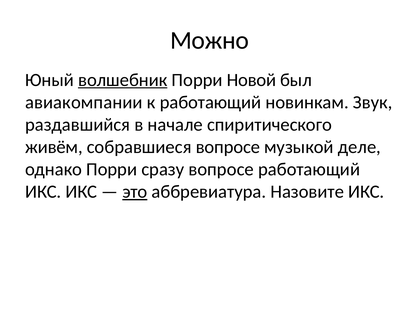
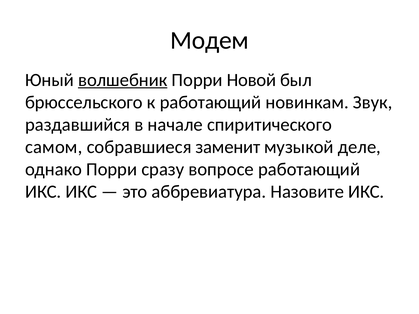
Можно: Можно -> Модем (210, 41)
авиакомпании: авиакомпании -> брюссельского (84, 102)
живём: живём -> самом (54, 147)
собравшиеся вопросе: вопросе -> заменит (228, 147)
это underline: present -> none (135, 192)
